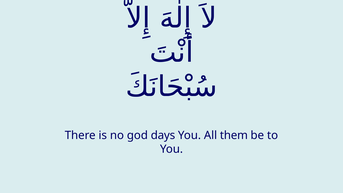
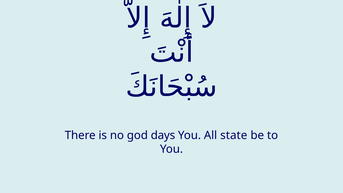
them: them -> state (234, 135)
